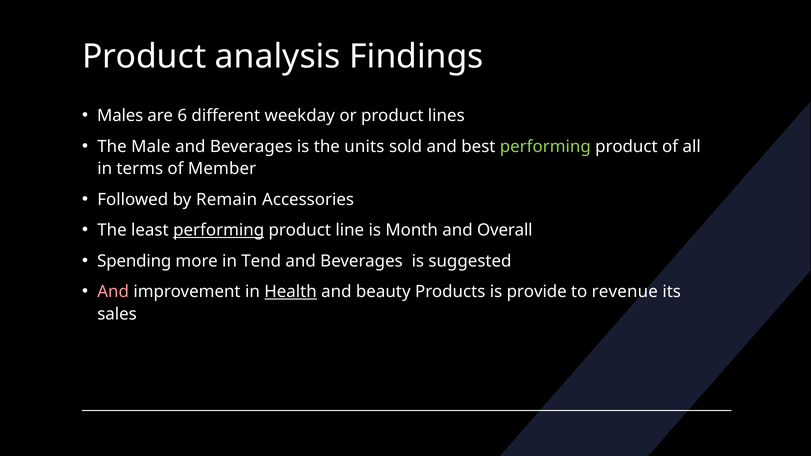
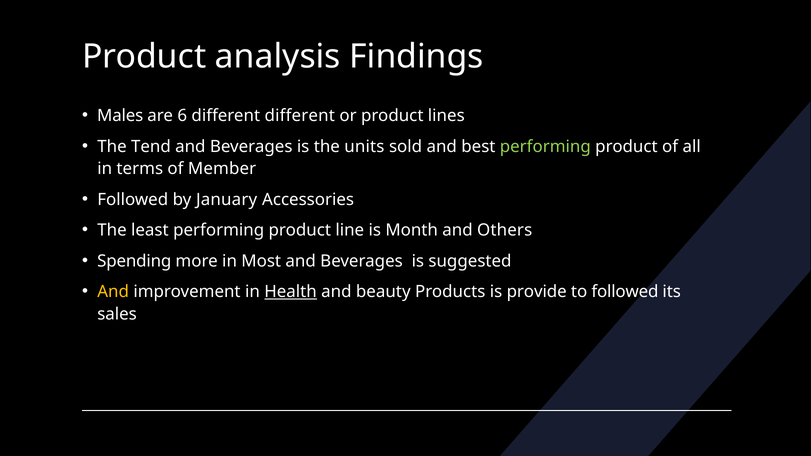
different weekday: weekday -> different (300, 116)
Male: Male -> Tend (151, 147)
Remain: Remain -> January (227, 200)
performing underline: present -> none (219, 230)
Overall: Overall -> Others (505, 230)
Tend: Tend -> Most (261, 261)
And colour: pink -> yellow (113, 292)
to revenue: revenue -> followed (625, 292)
